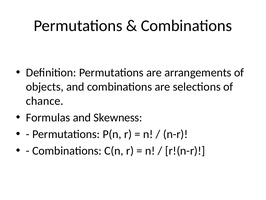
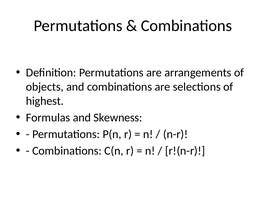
chance: chance -> highest (45, 101)
